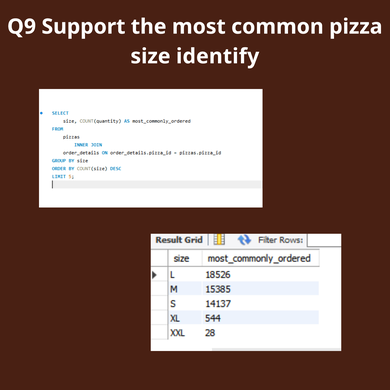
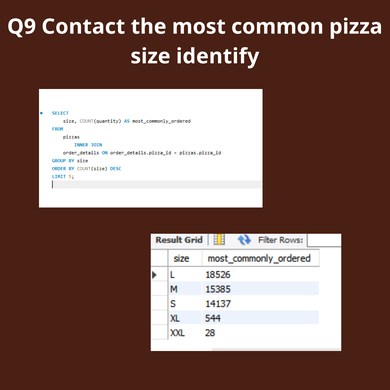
Support: Support -> Contact (83, 27)
